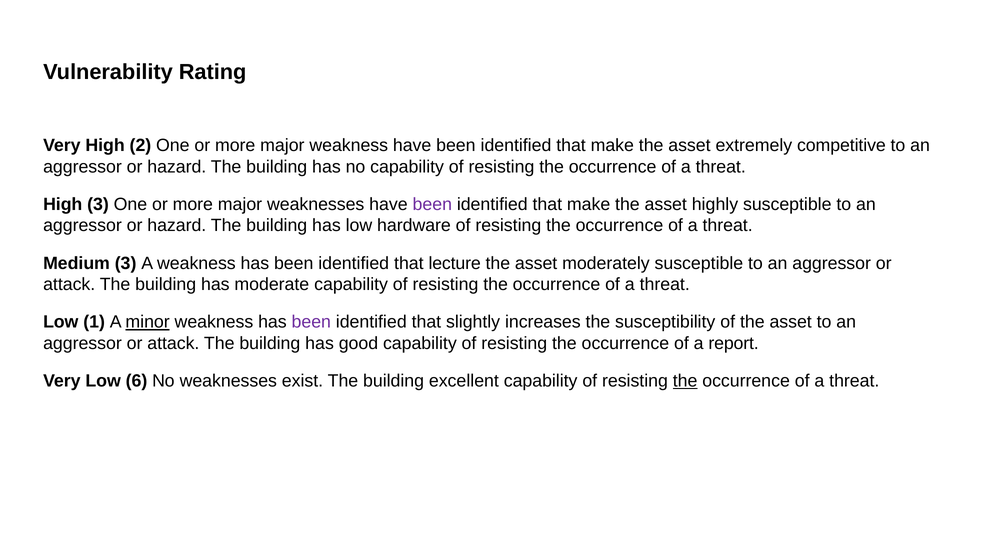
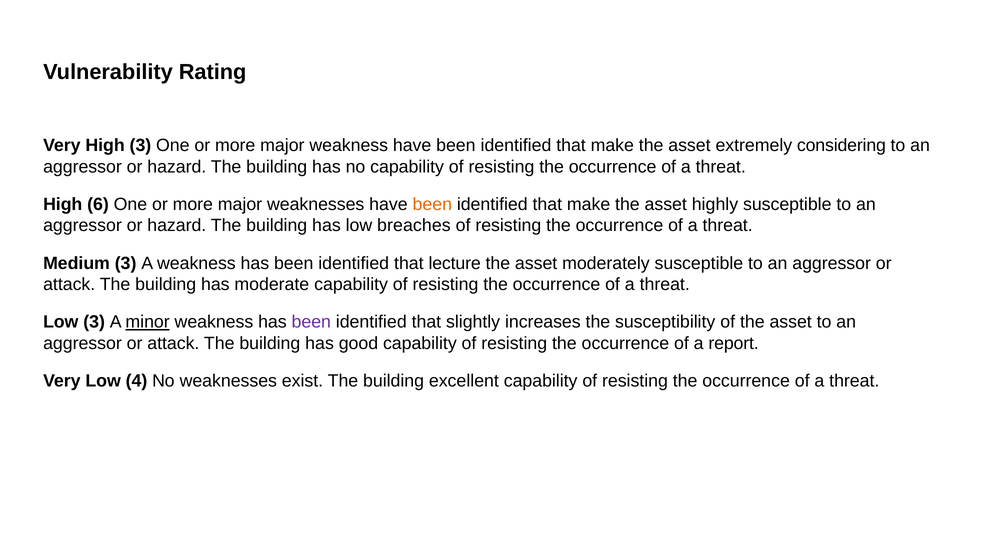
High 2: 2 -> 3 (140, 145)
competitive: competitive -> considering (841, 145)
High 3: 3 -> 6 (98, 204)
been colour: purple -> orange (432, 204)
hardware: hardware -> breaches (414, 226)
Low 1: 1 -> 3 (94, 322)
6: 6 -> 4 (137, 381)
the underline: present -> none (685, 381)
